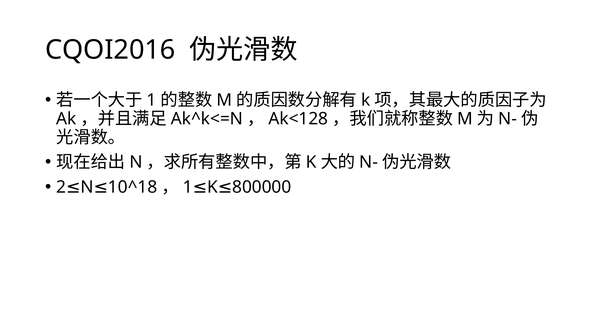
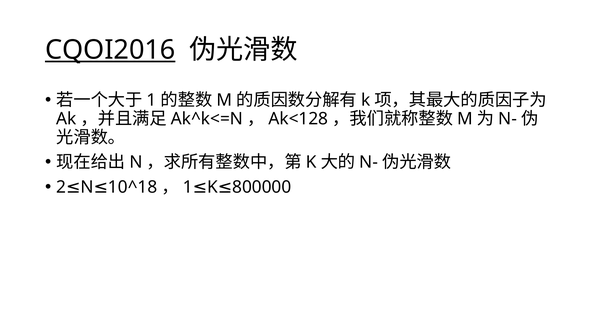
CQOI2016 underline: none -> present (110, 50)
